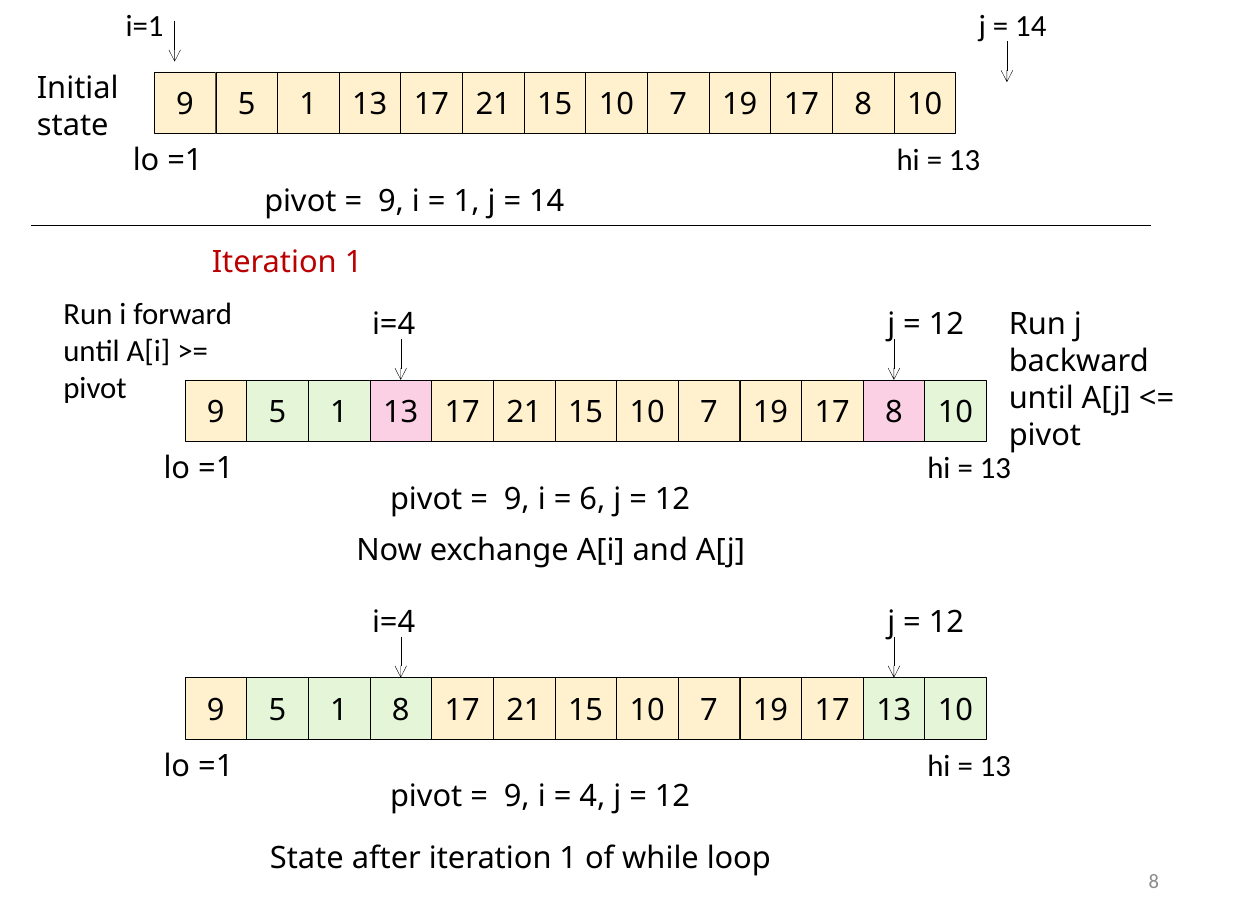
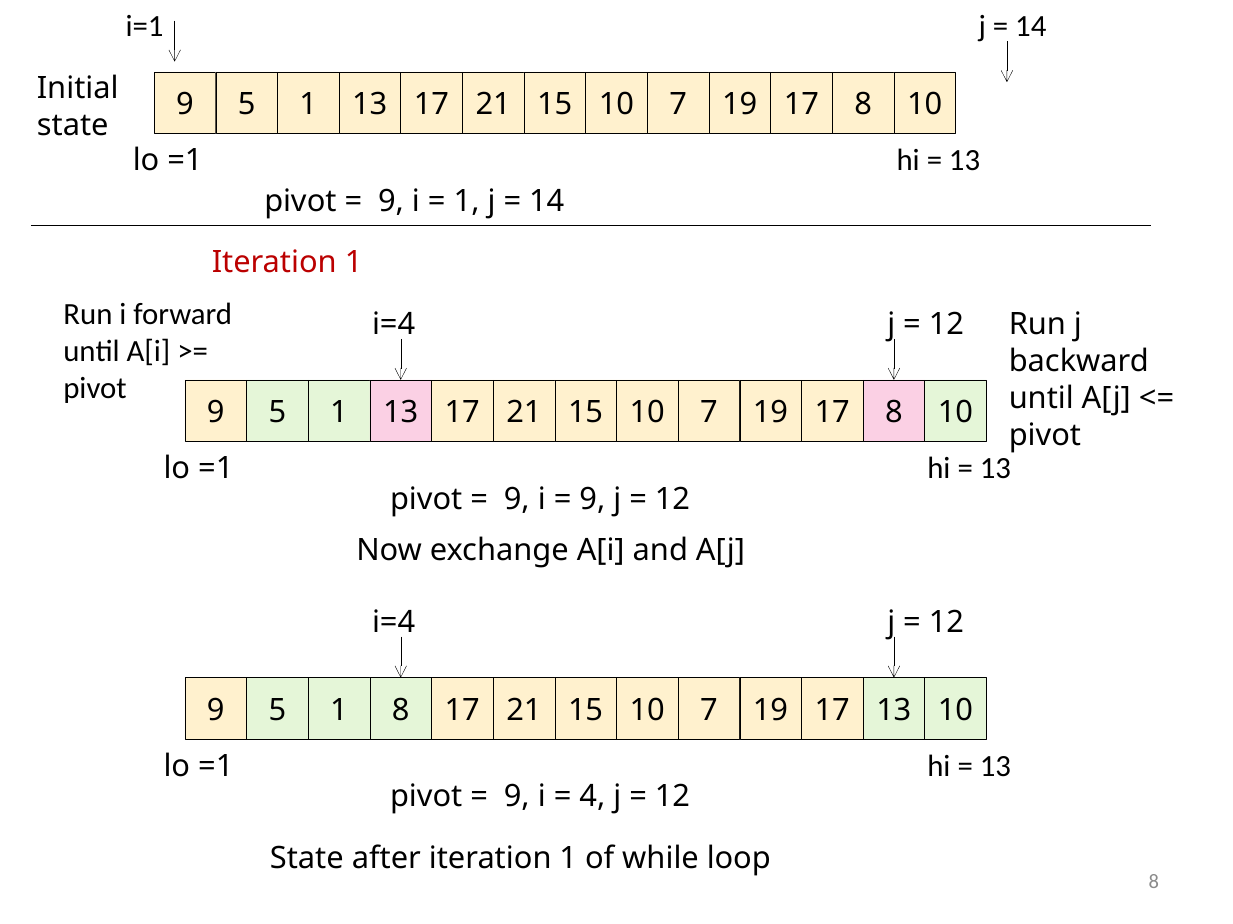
6: 6 -> 9 (592, 499)
